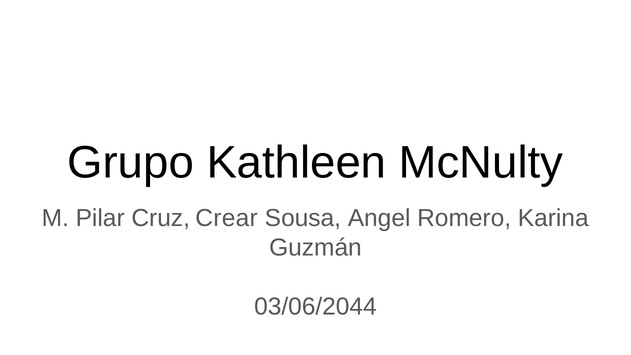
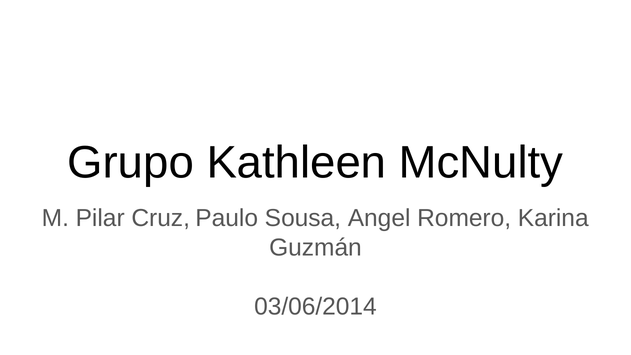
Crear: Crear -> Paulo (227, 218)
03/06/2044: 03/06/2044 -> 03/06/2014 (315, 307)
